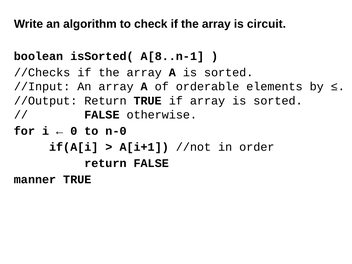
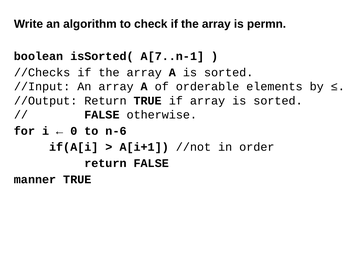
circuit: circuit -> permn (267, 24)
A[8..n-1: A[8..n-1 -> A[7..n-1 (172, 56)
n-0: n-0 -> n-6 (116, 131)
